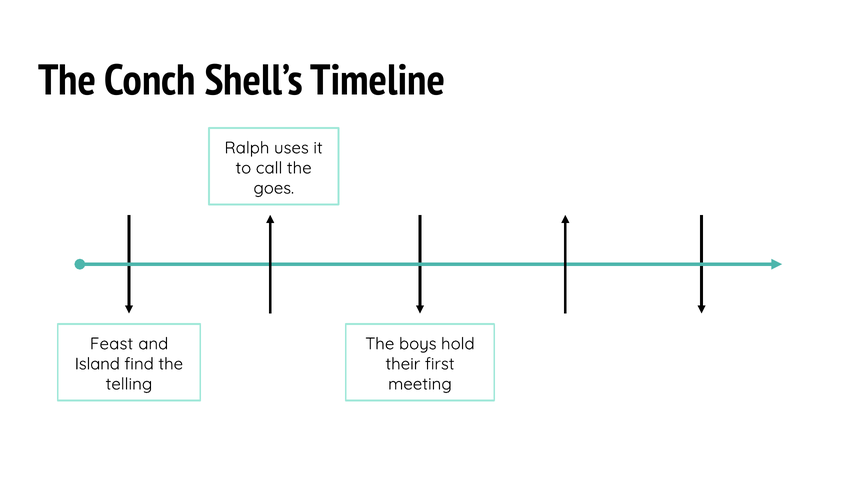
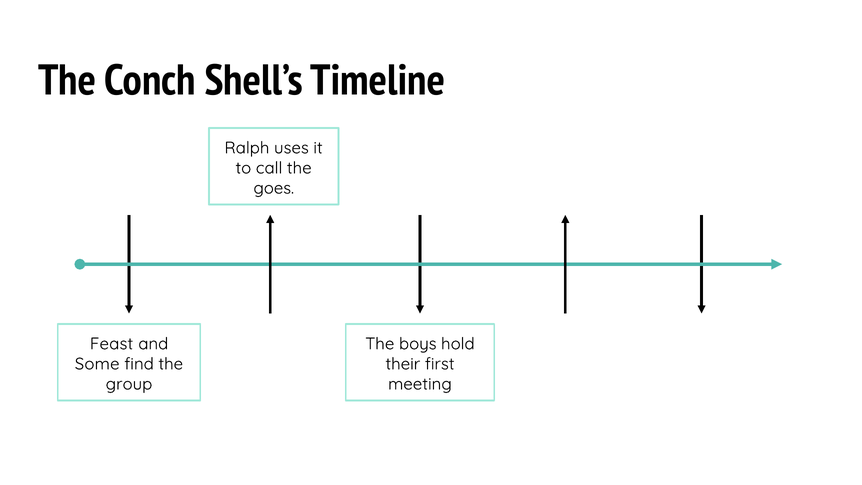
Island: Island -> Some (97, 364)
telling: telling -> group (129, 384)
